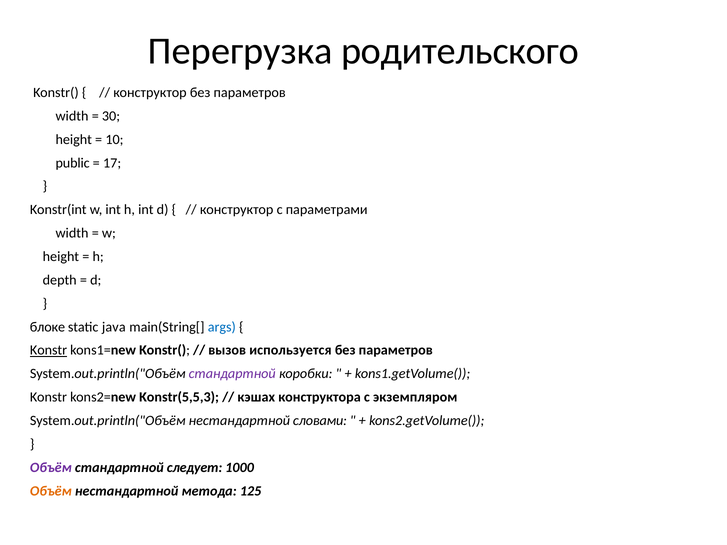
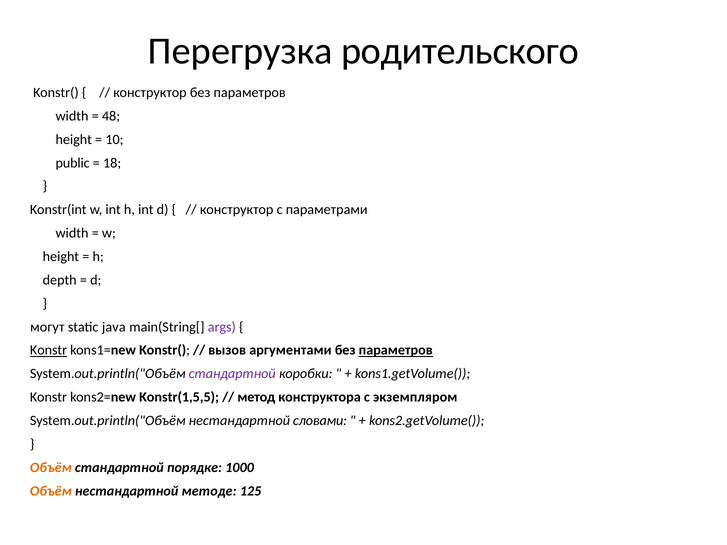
30: 30 -> 48 (111, 116)
17: 17 -> 18 (112, 163)
блоке: блоке -> могут (47, 327)
args colour: blue -> purple (222, 327)
используется: используется -> аргументами (290, 350)
параметров underline: none -> present (396, 350)
Konstr(5,5,3: Konstr(5,5,3 -> Konstr(1,5,5 (179, 397)
кэшах: кэшах -> метод (256, 397)
Объём colour: purple -> orange (51, 468)
следует: следует -> порядке (194, 468)
метода: метода -> методе (209, 491)
